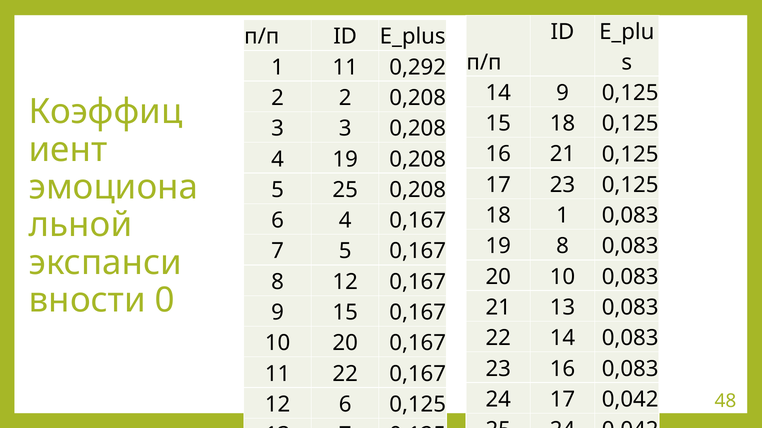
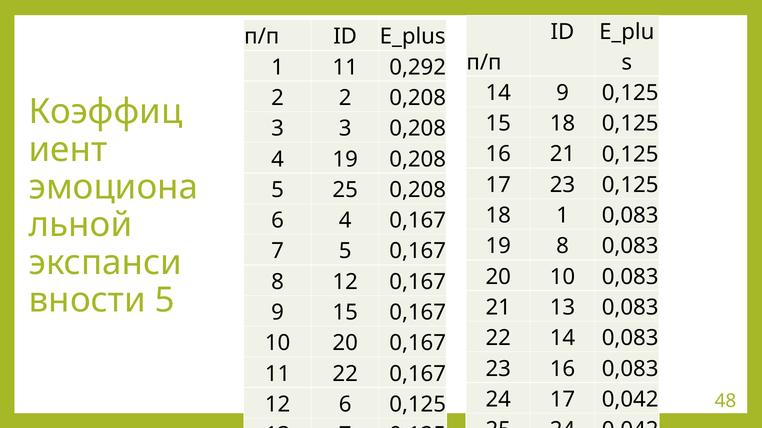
0: 0 -> 5 (165, 301)
